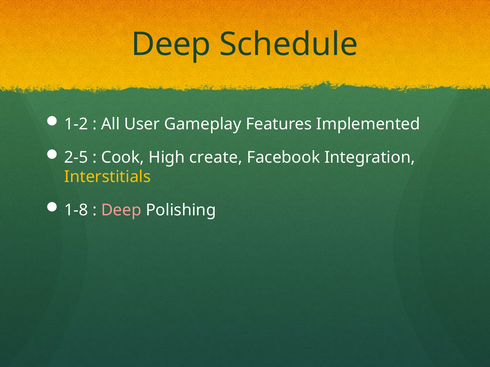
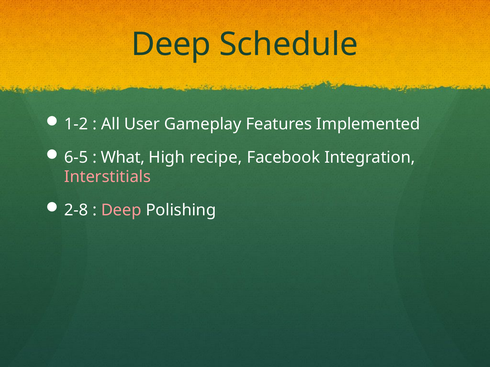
2-5: 2-5 -> 6-5 (76, 158)
Cook: Cook -> What (123, 158)
create: create -> recipe (216, 158)
Interstitials colour: yellow -> pink (108, 177)
1-8: 1-8 -> 2-8 (76, 210)
